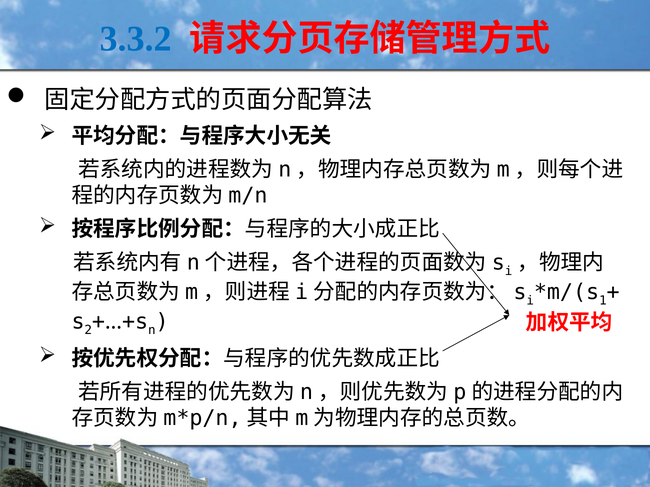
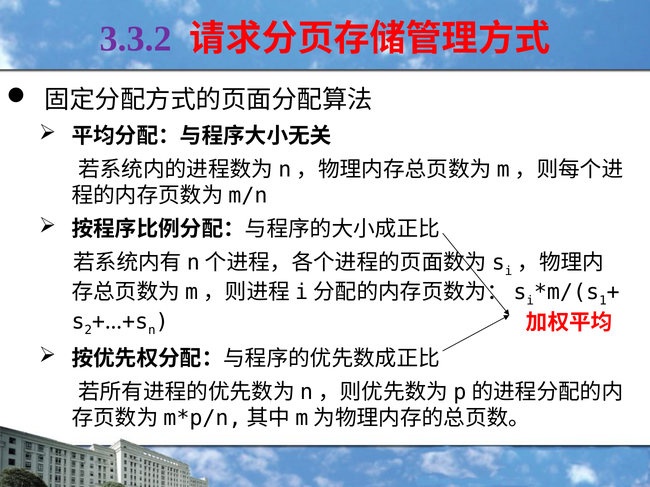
3.3.2 colour: blue -> purple (136, 39)
